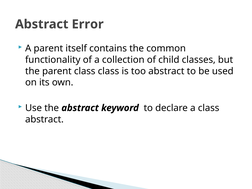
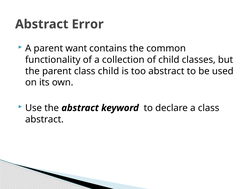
itself: itself -> want (76, 48)
class class: class -> child (108, 71)
